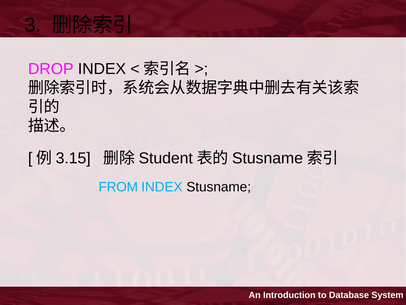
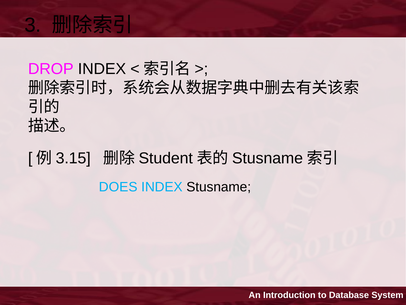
FROM: FROM -> DOES (118, 187)
